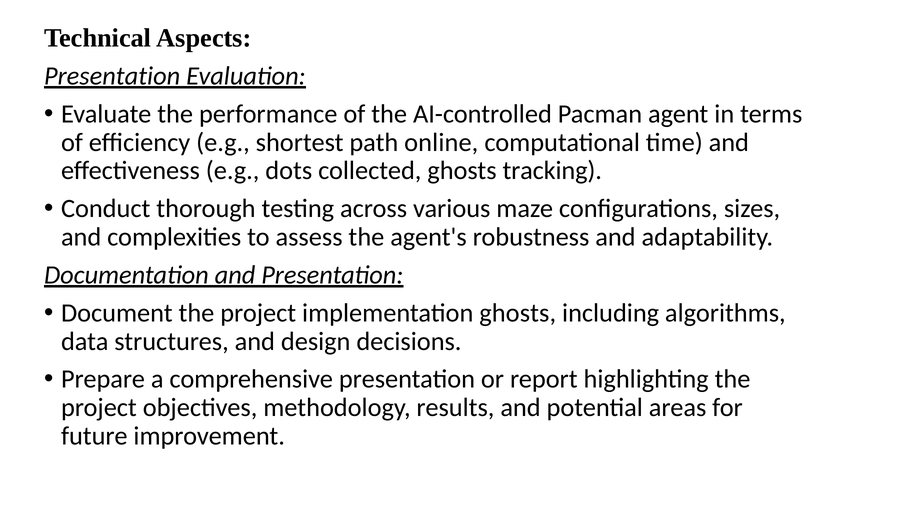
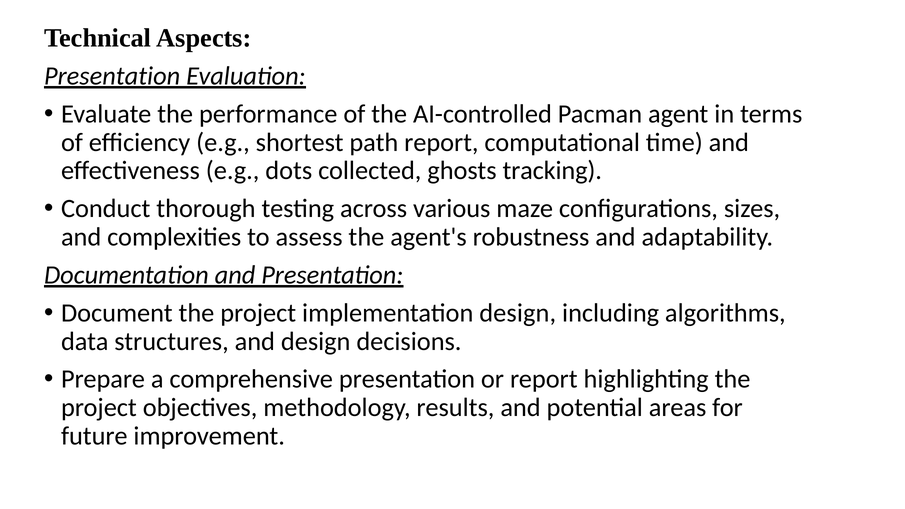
path online: online -> report (441, 142)
implementation ghosts: ghosts -> design (518, 313)
